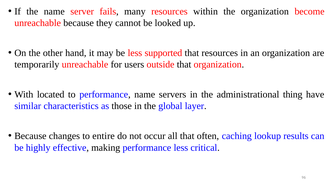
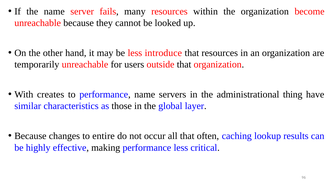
supported: supported -> introduce (163, 53)
located: located -> creates (51, 95)
